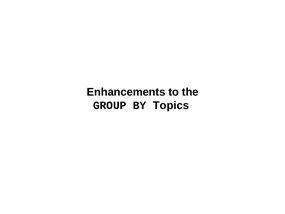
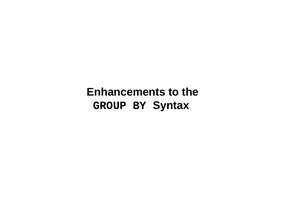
Topics: Topics -> Syntax (171, 105)
